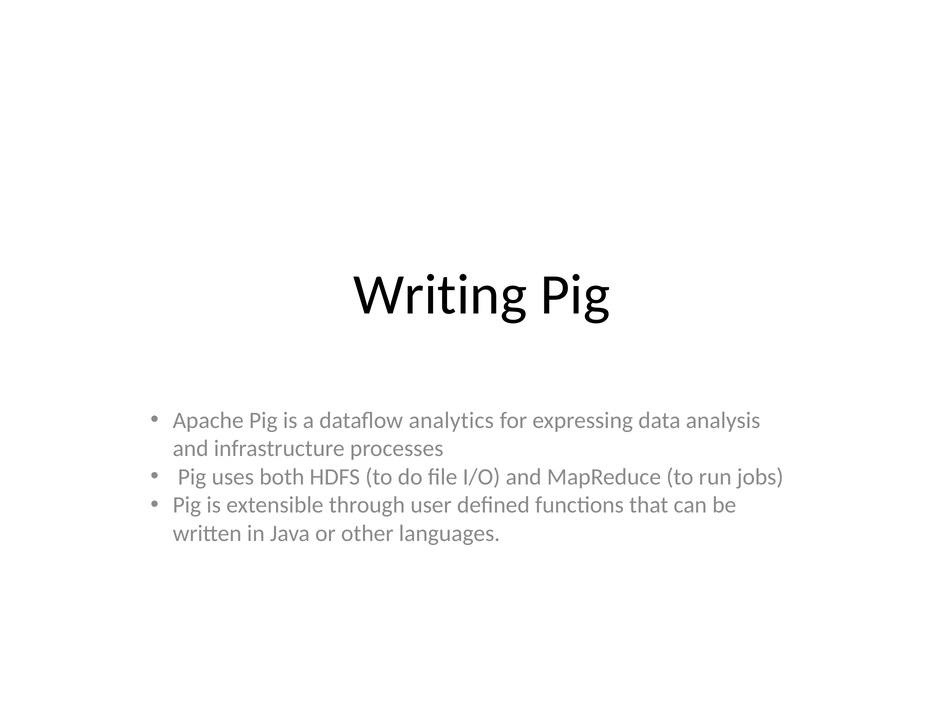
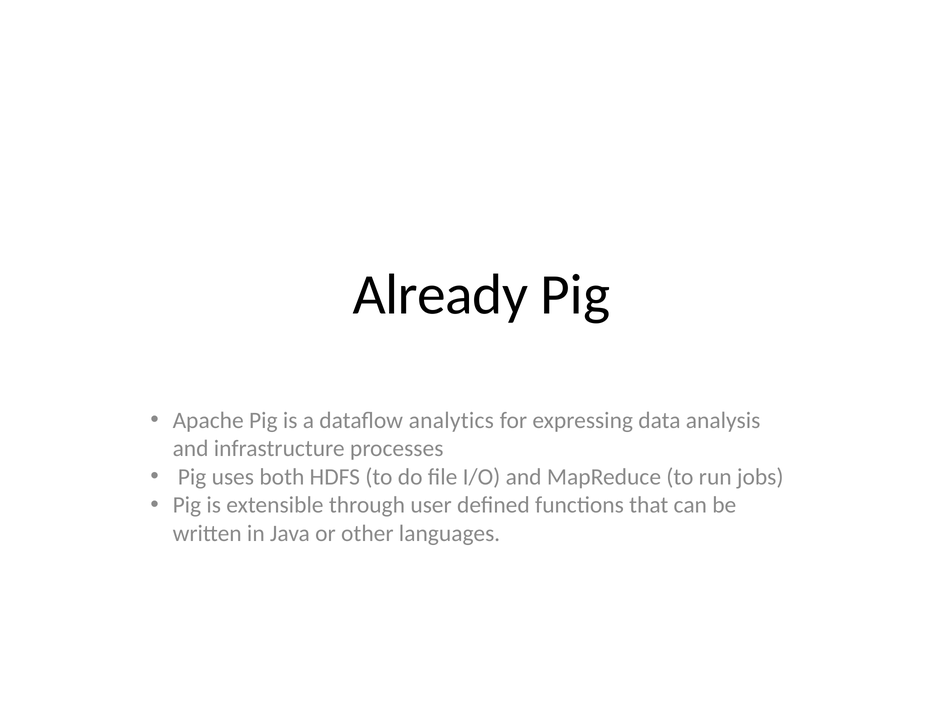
Writing: Writing -> Already (440, 294)
